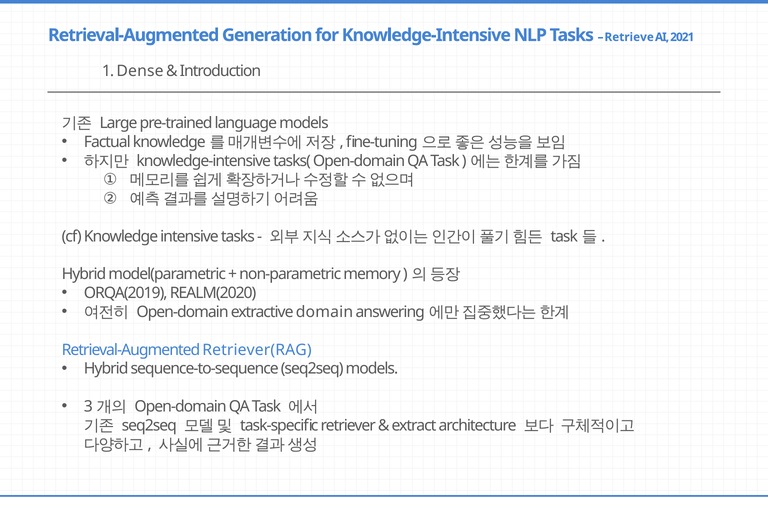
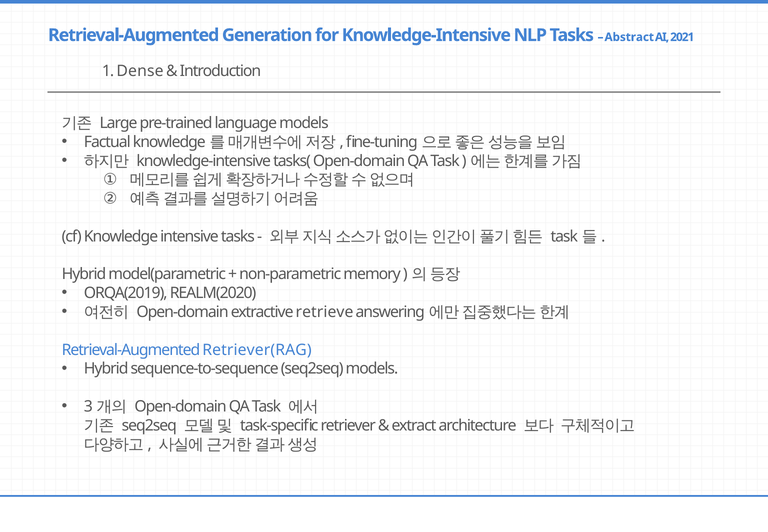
Retrieve: Retrieve -> Abstract (629, 37)
domain: domain -> retrieve (324, 312)
